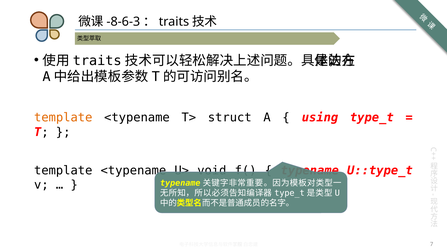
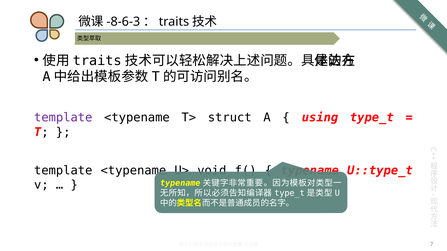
template colour: orange -> purple (63, 118)
